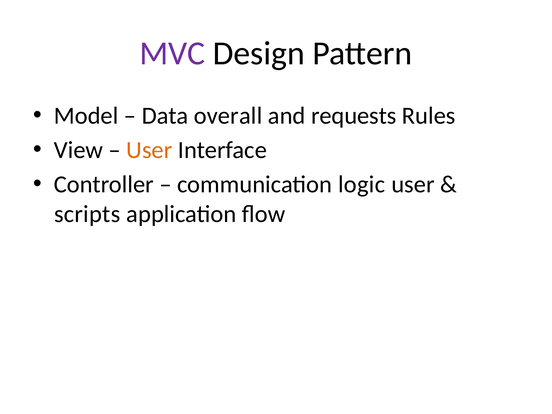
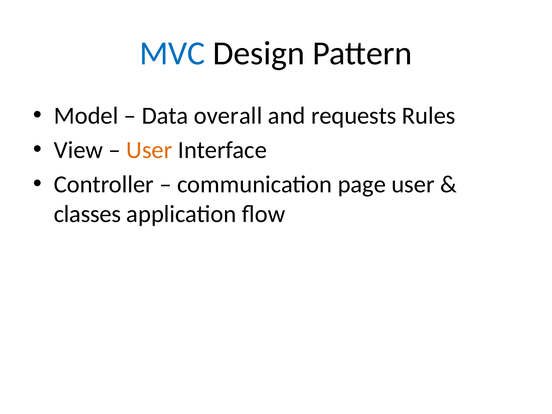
MVC colour: purple -> blue (172, 53)
logic: logic -> page (362, 185)
scripts: scripts -> classes (87, 214)
